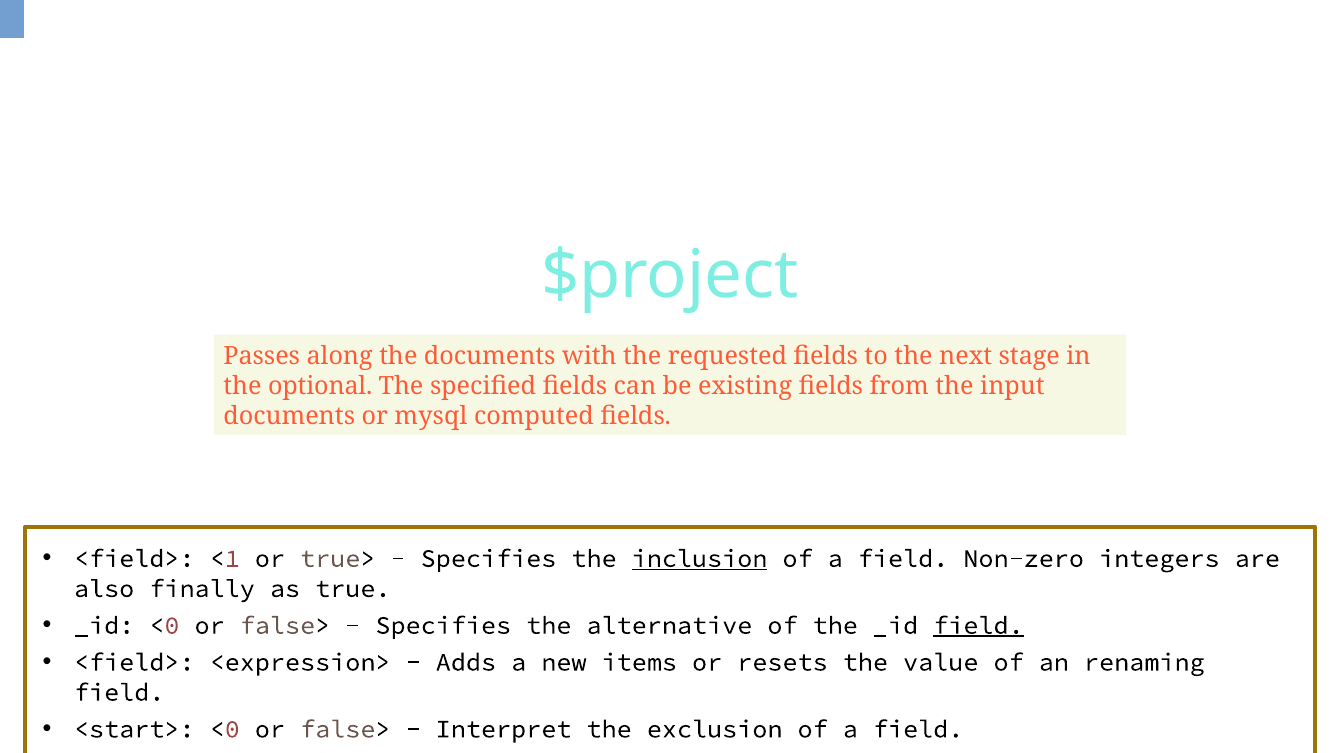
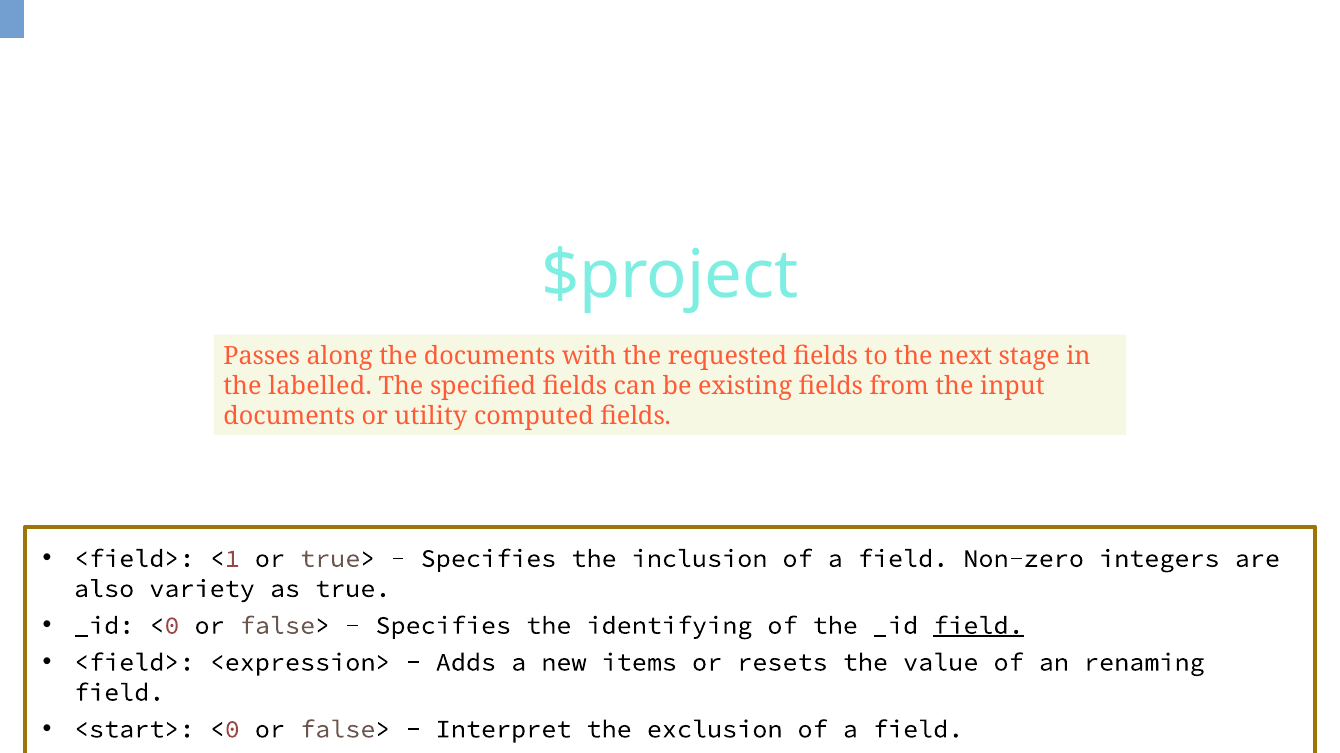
optional: optional -> labelled (320, 387)
mysql: mysql -> utility (431, 417)
inclusion underline: present -> none (700, 559)
finally: finally -> variety (202, 589)
alternative: alternative -> identifying (669, 626)
